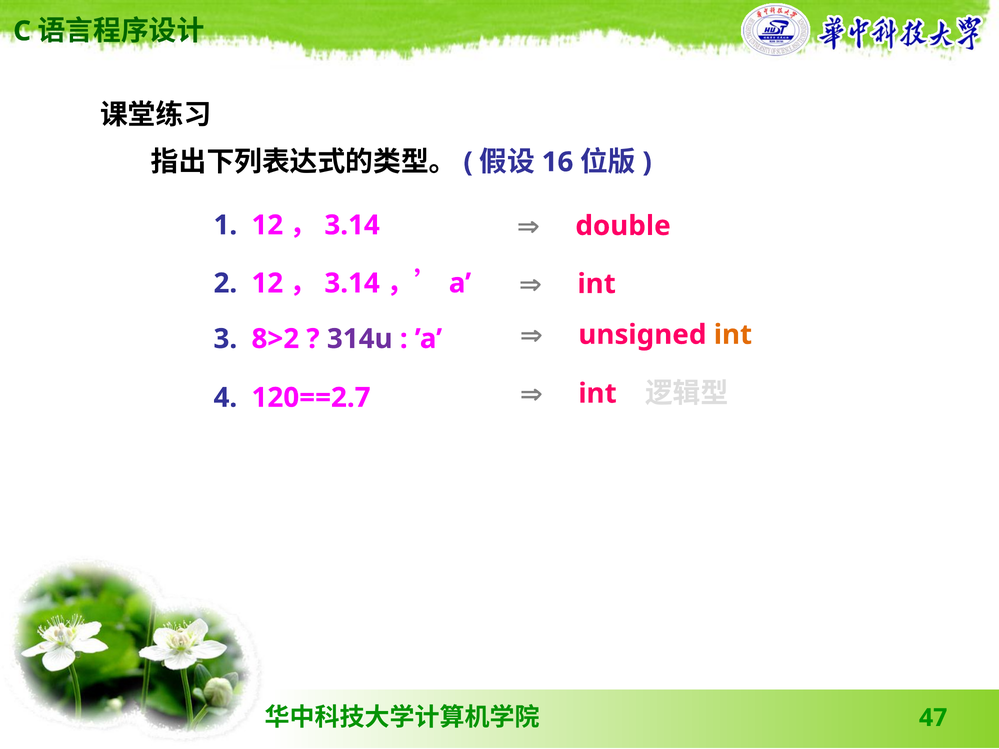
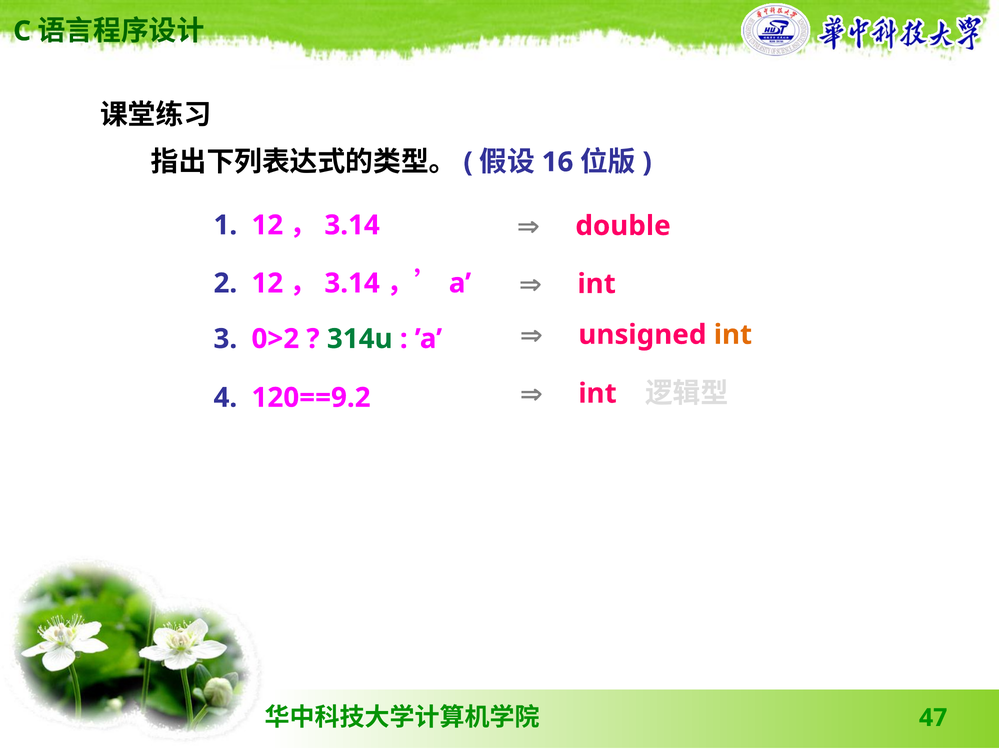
8>2: 8>2 -> 0>2 (275, 339)
314u colour: purple -> green (360, 339)
120==2.7: 120==2.7 -> 120==9.2 (311, 398)
